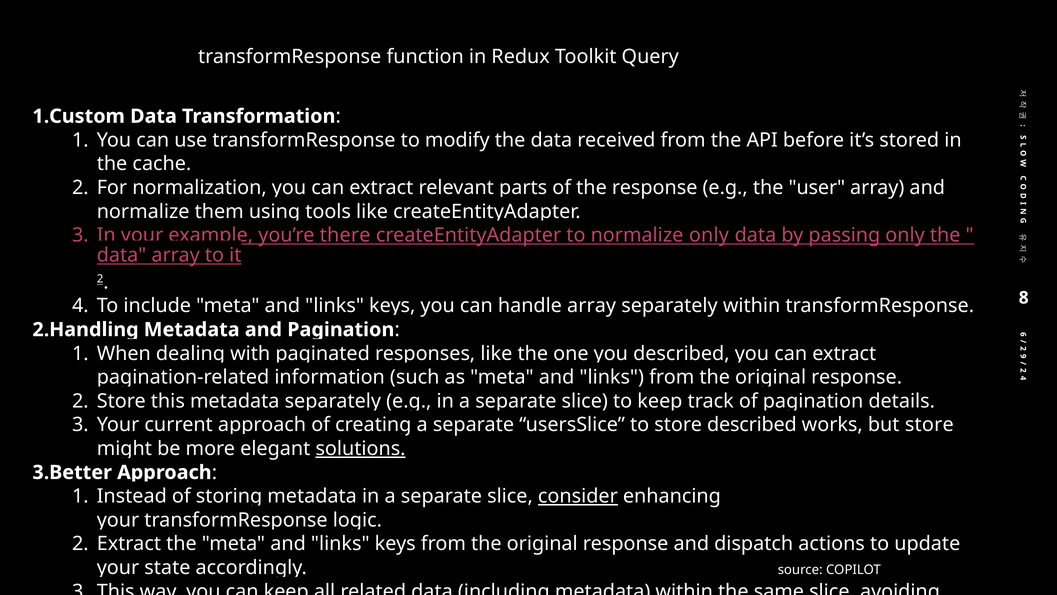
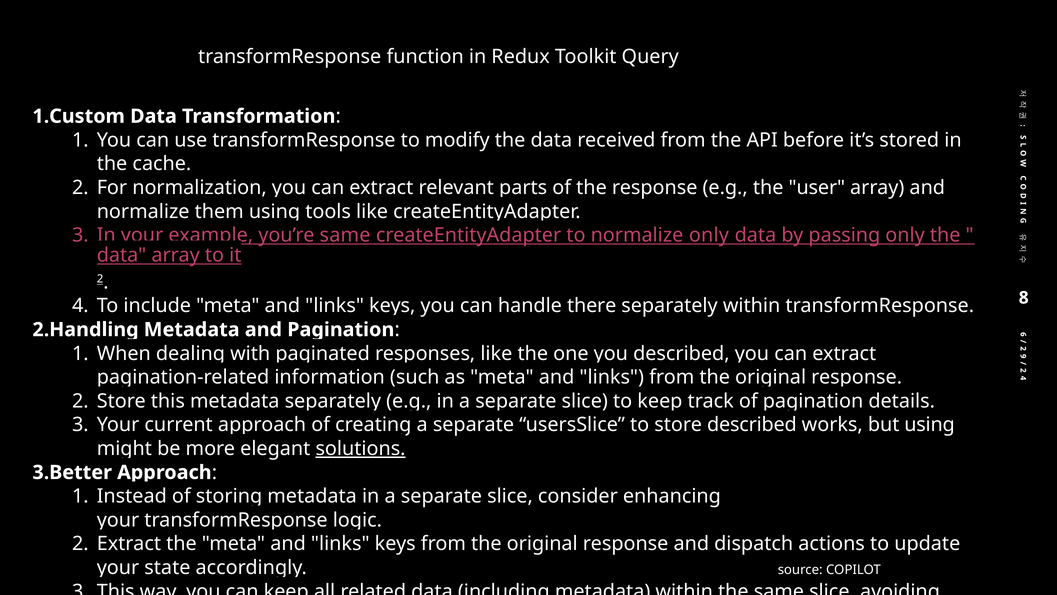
you’re there: there -> same (345, 235)
handle array: array -> there (592, 306)
but store: store -> using (930, 425)
consider underline: present -> none (578, 496)
